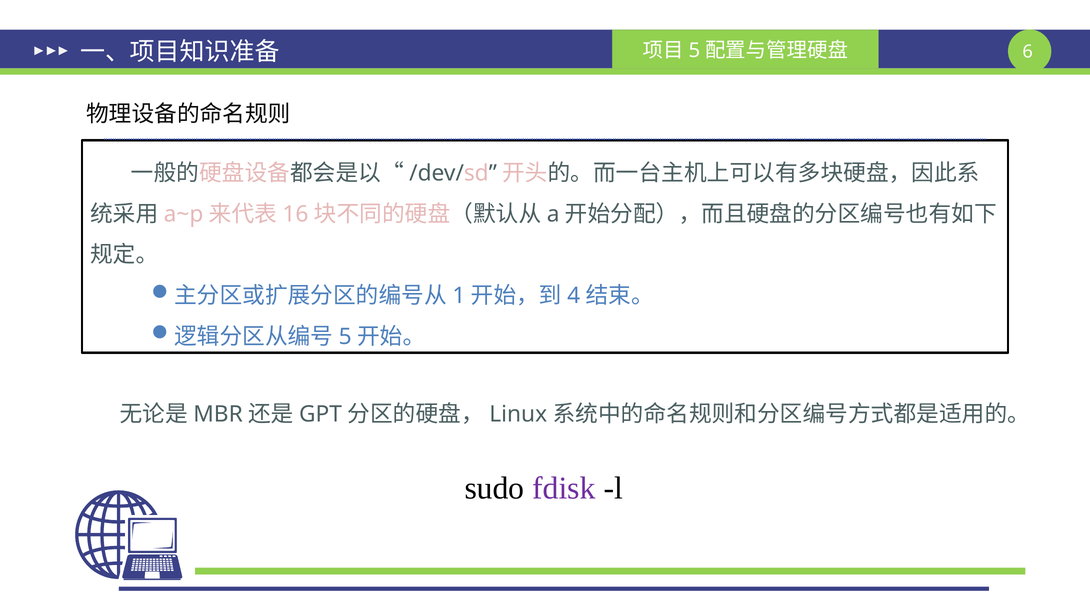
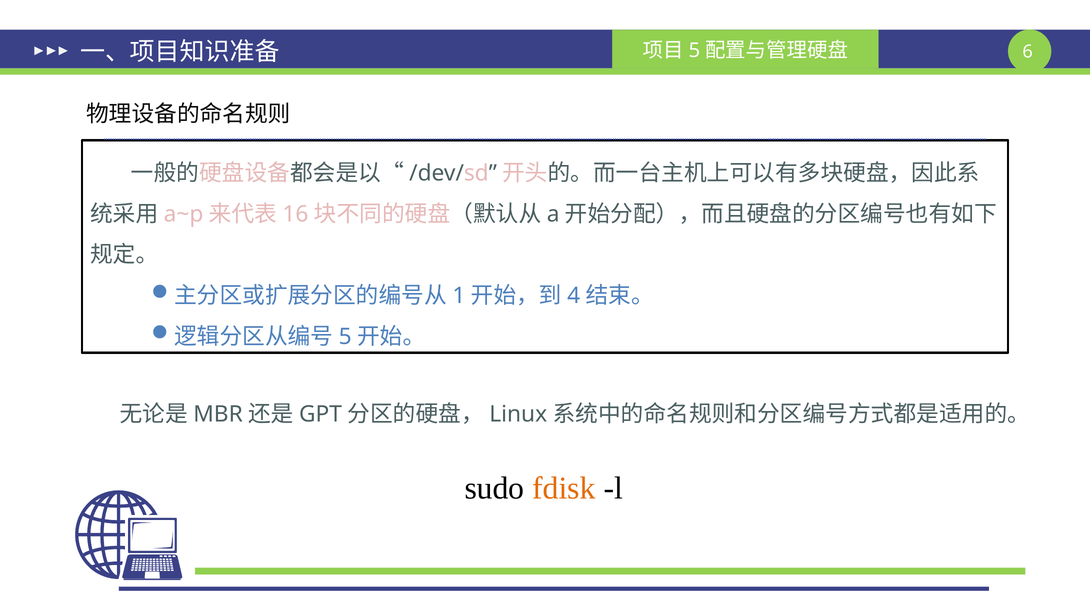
fdisk colour: purple -> orange (564, 488)
